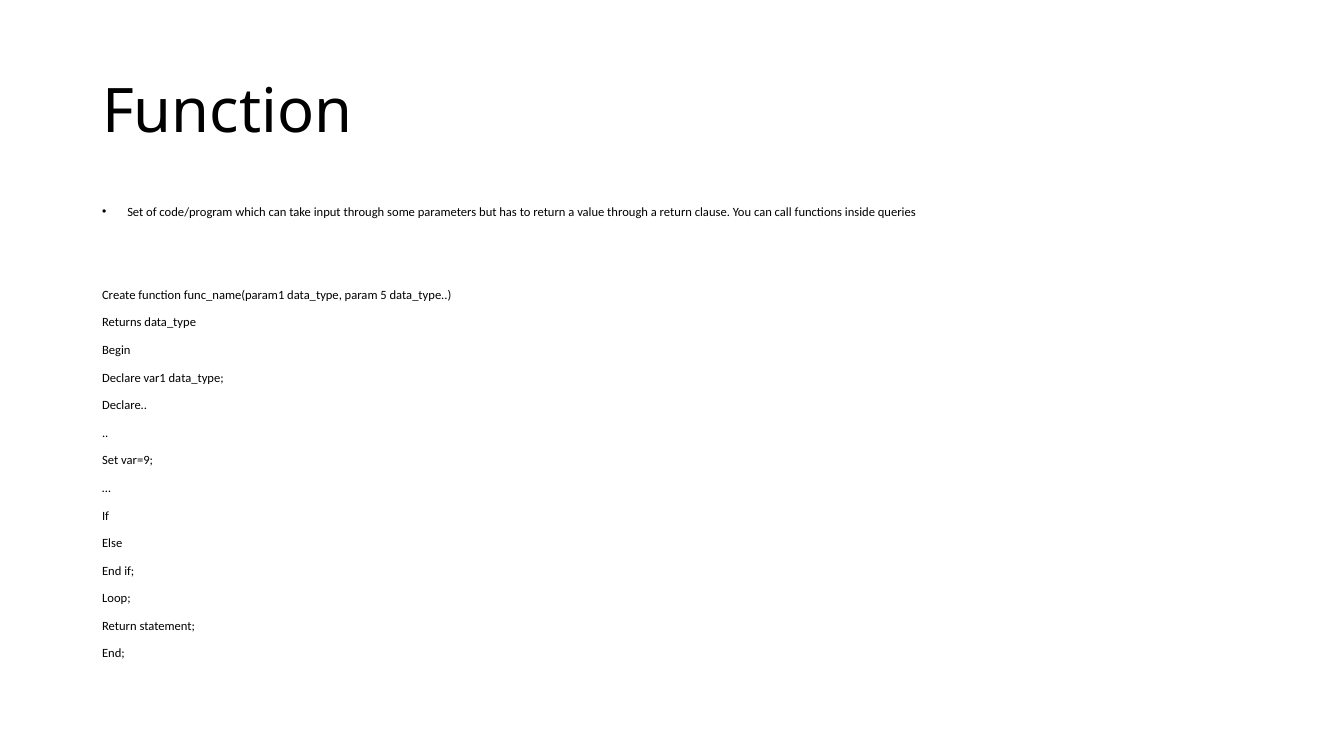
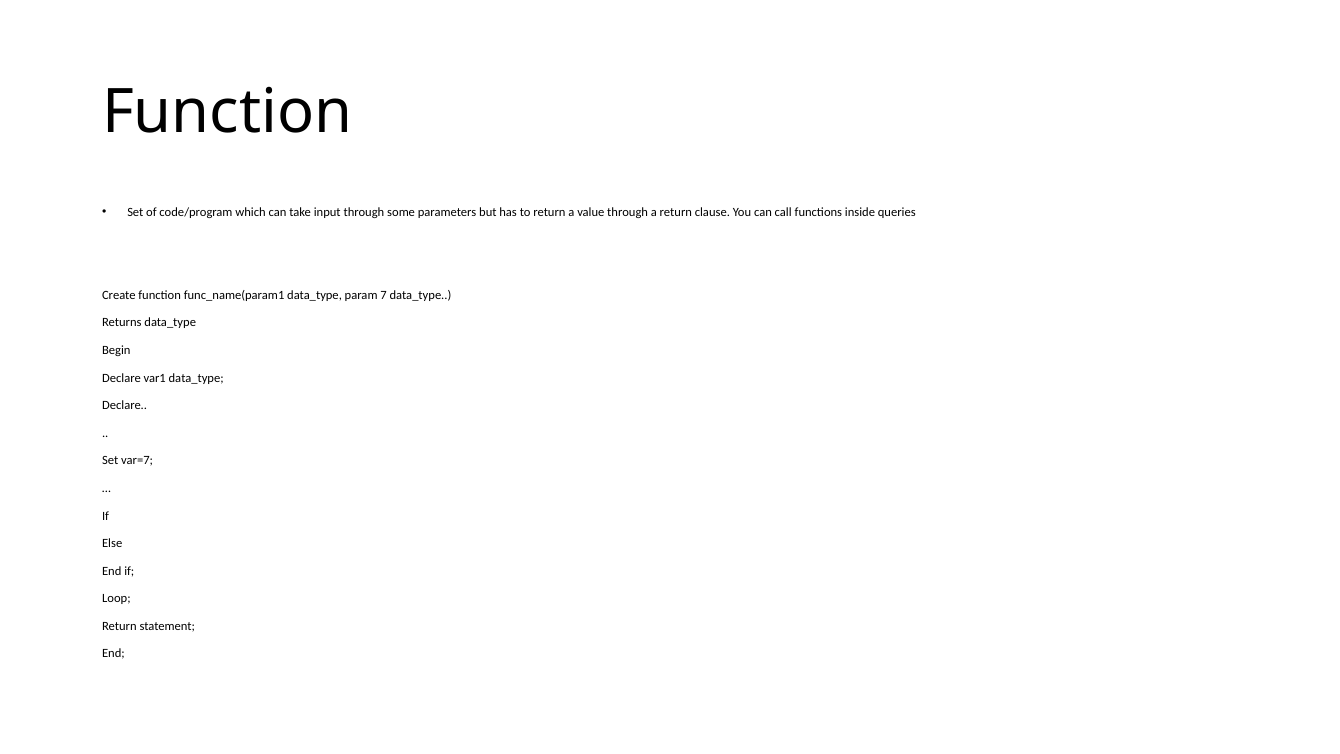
5: 5 -> 7 (384, 295)
var=9: var=9 -> var=7 (137, 461)
